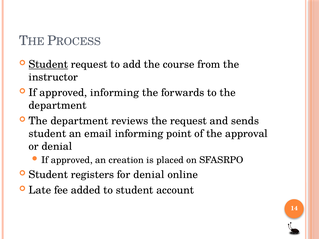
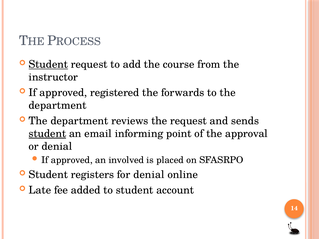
approved informing: informing -> registered (115, 93)
student underline: none -> present (47, 134)
creation: creation -> involved (126, 160)
